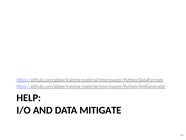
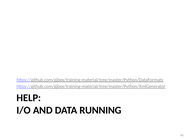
MITIGATE: MITIGATE -> RUNNING (100, 110)
